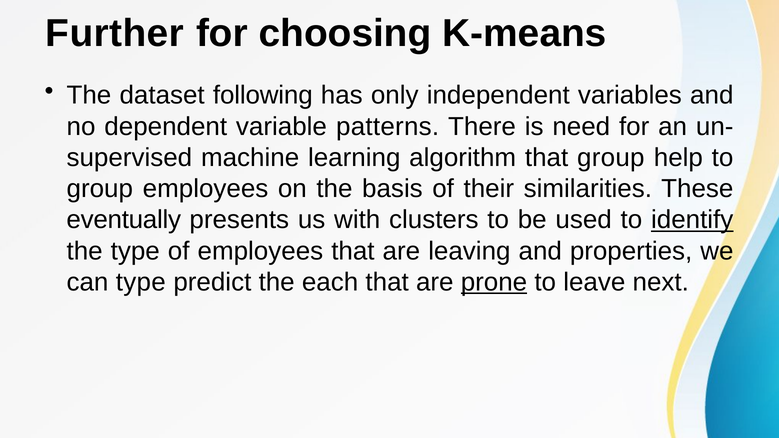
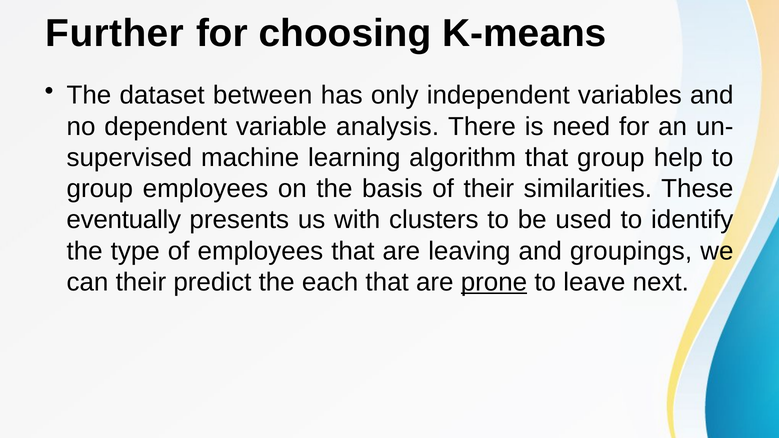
following: following -> between (263, 95)
patterns: patterns -> analysis (388, 126)
identify underline: present -> none (692, 220)
properties: properties -> groupings (631, 251)
can type: type -> their (141, 282)
